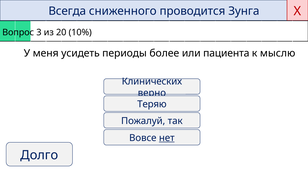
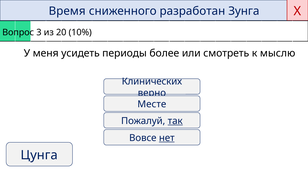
Всегда: Всегда -> Время (67, 11)
проводится: проводится -> разработан (192, 11)
пациента: пациента -> смотреть (226, 53)
Теряю: Теряю -> Месте (152, 104)
так underline: none -> present (175, 121)
Долго: Долго -> Цунга (39, 155)
